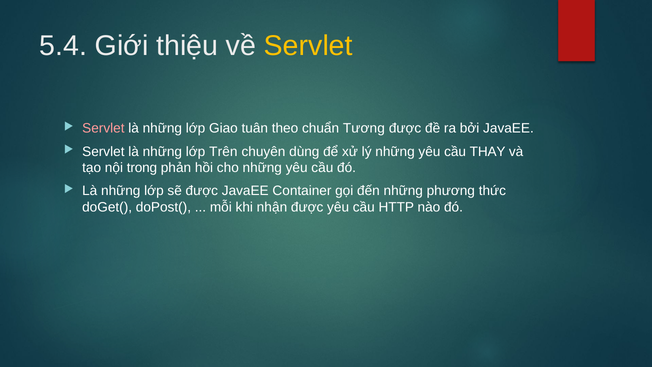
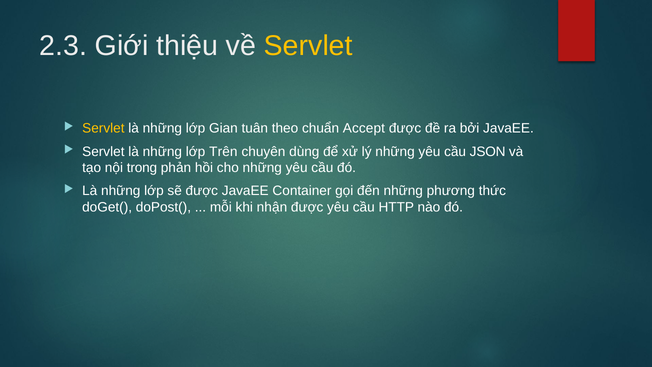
5.4: 5.4 -> 2.3 (63, 46)
Servlet colour: pink -> yellow (103, 128)
Giao: Giao -> Gian (223, 128)
Tương: Tương -> Accept (364, 128)
THAY: THAY -> JSON (488, 151)
